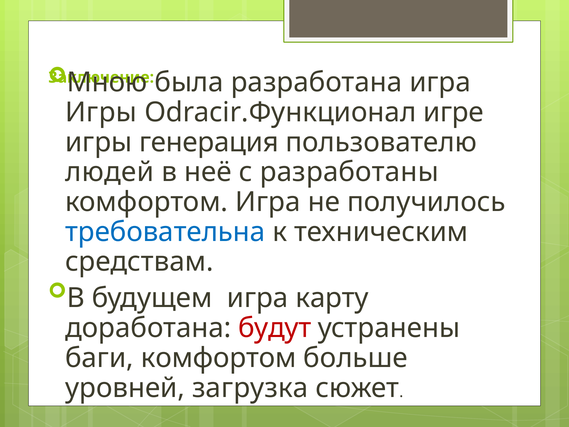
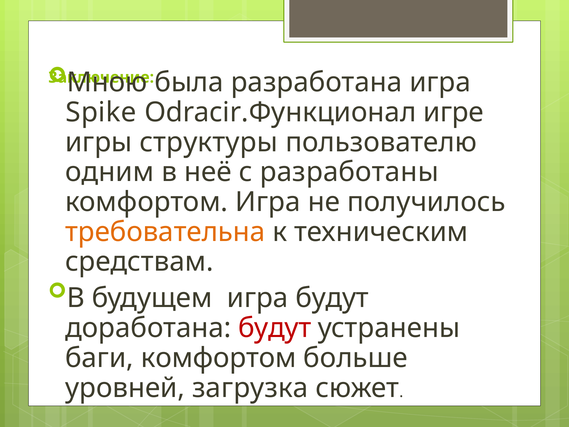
Игры: Игры -> Spike (101, 112)
генерация: генерация -> структуры (209, 142)
людей: людей -> одним (110, 172)
требовательна colour: blue -> orange (165, 232)
игра карту: карту -> будут (332, 298)
